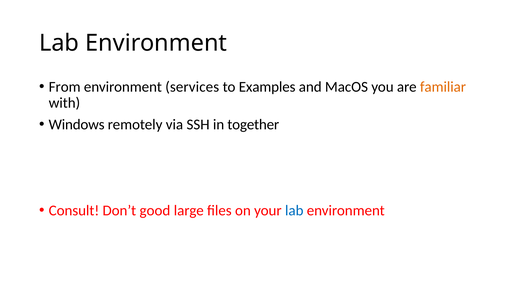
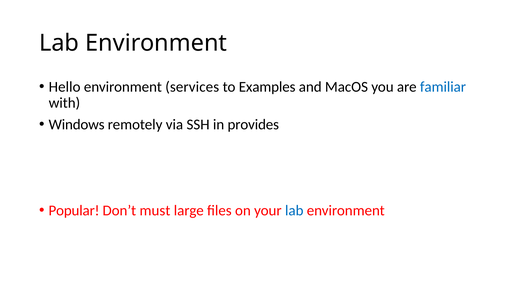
From: From -> Hello (65, 87)
familiar colour: orange -> blue (443, 87)
together: together -> provides (253, 124)
Consult: Consult -> Popular (74, 210)
good: good -> must (155, 210)
